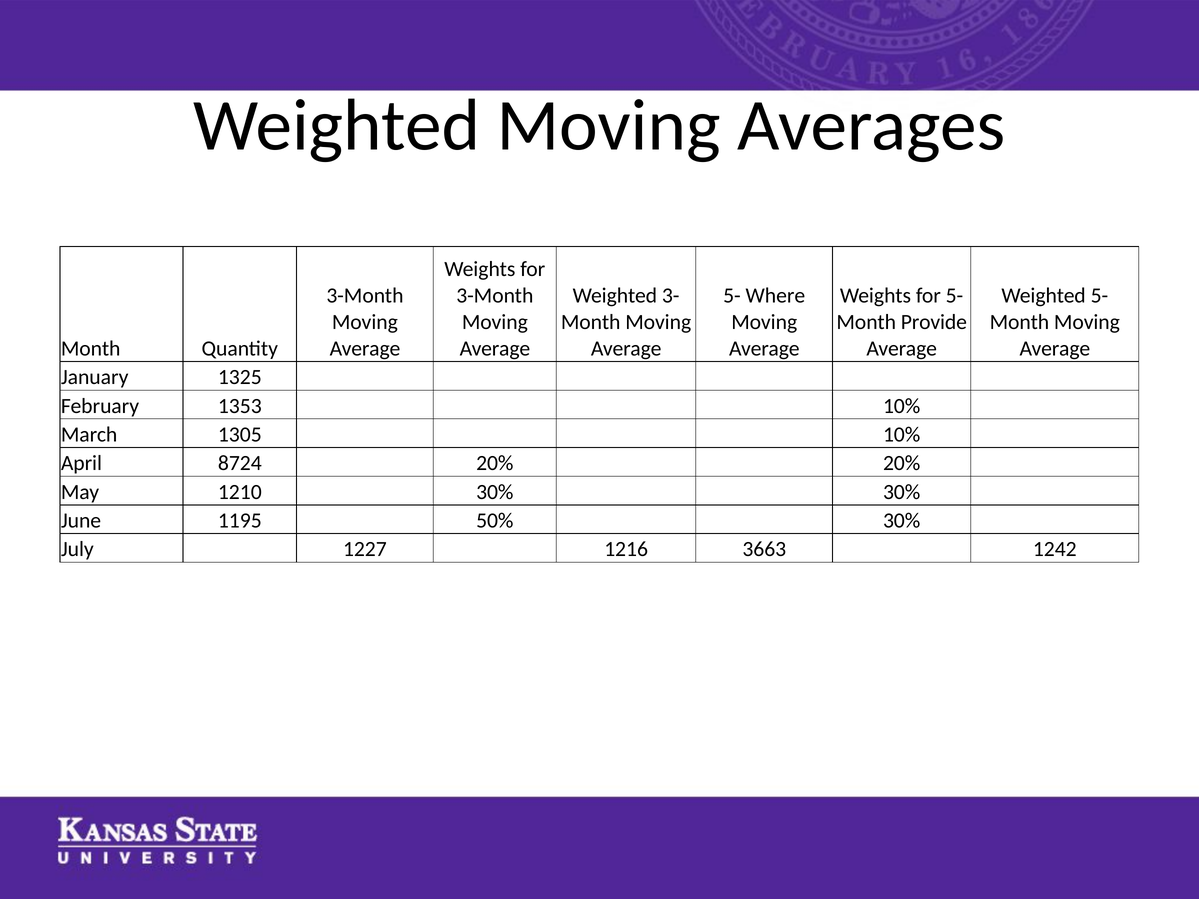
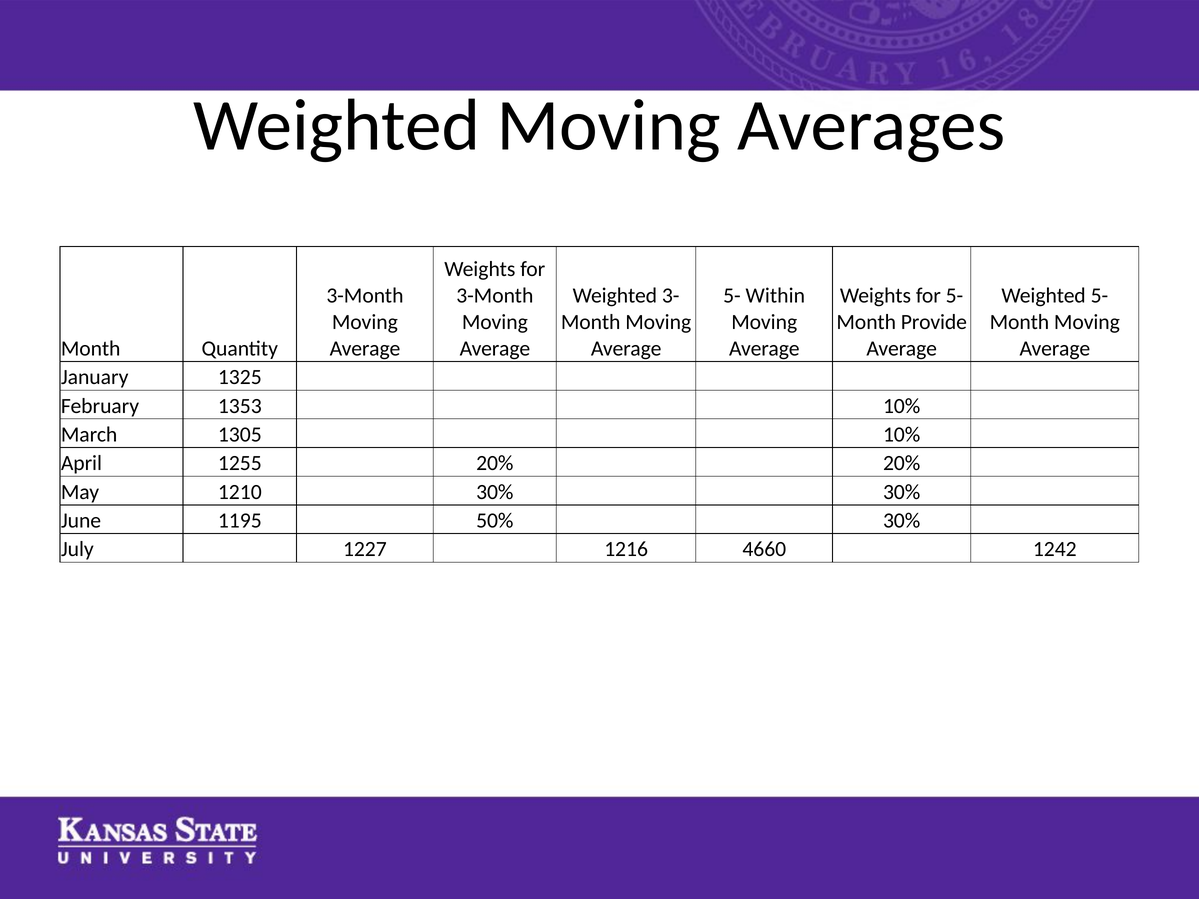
Where: Where -> Within (775, 296)
8724: 8724 -> 1255 (240, 463)
3663: 3663 -> 4660 (764, 549)
